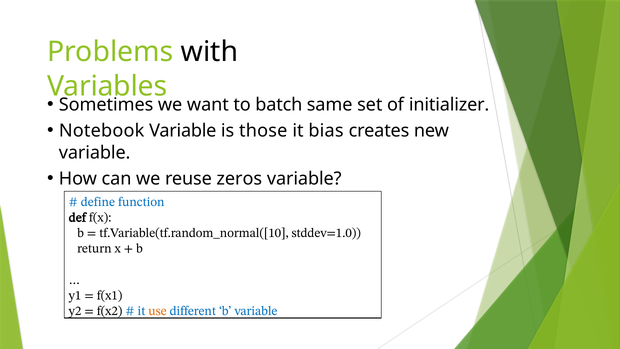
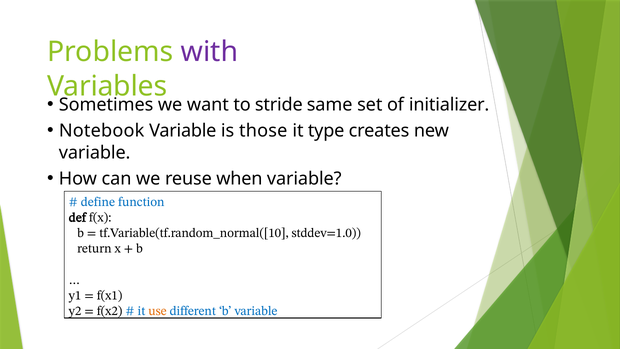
with colour: black -> purple (209, 52)
batch: batch -> stride (279, 105)
bias: bias -> type (326, 131)
zeros: zeros -> when (239, 179)
